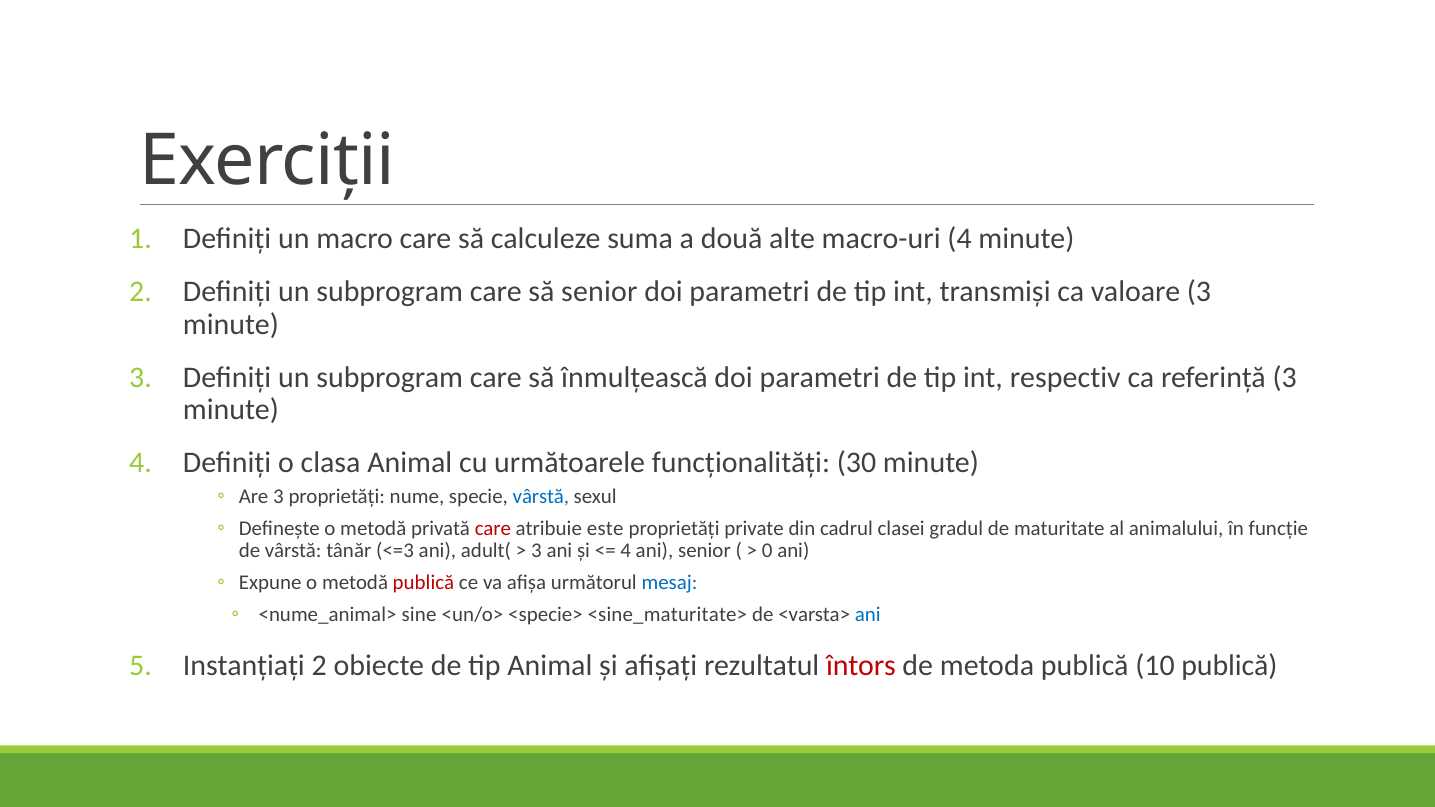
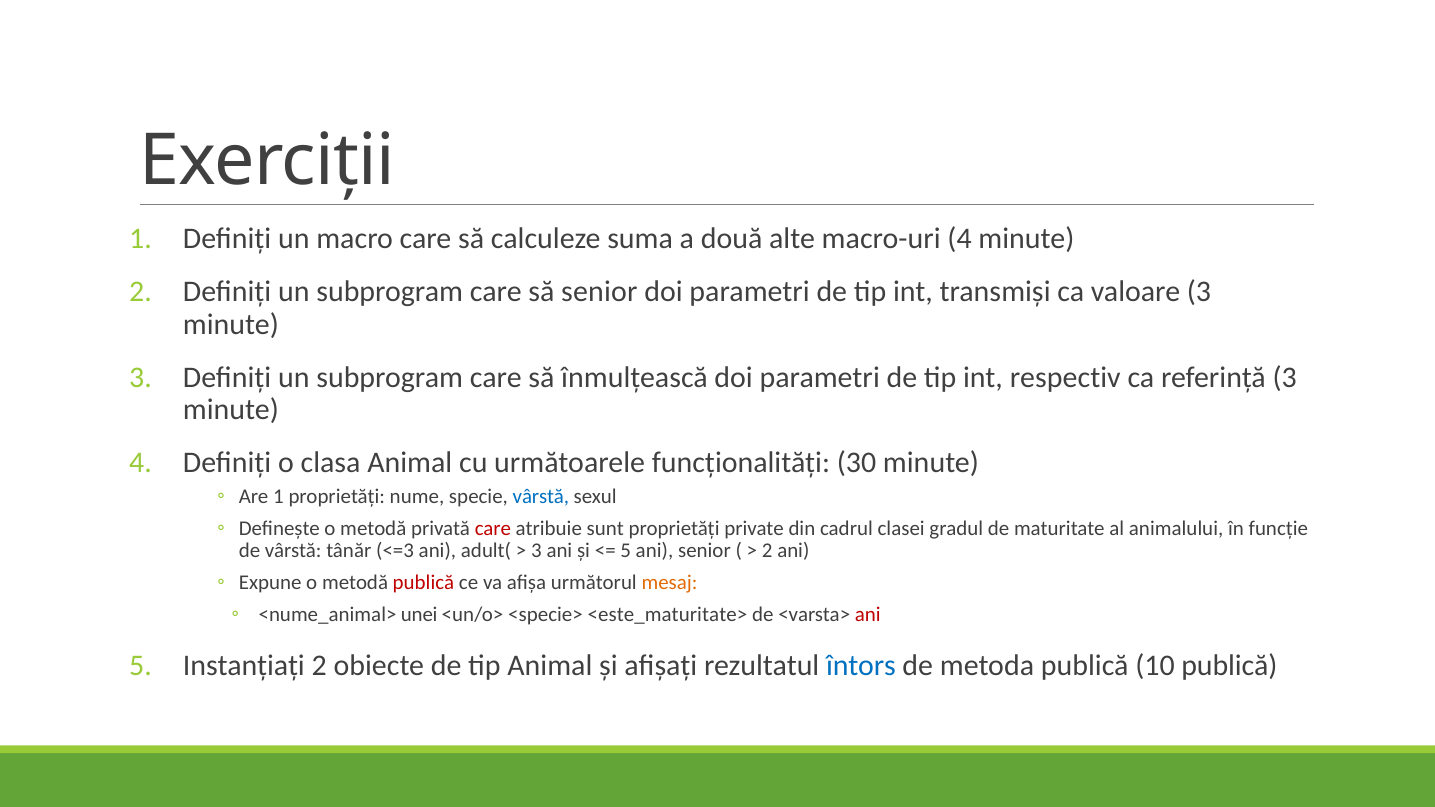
Are 3: 3 -> 1 (278, 497)
este: este -> sunt (605, 528)
4: 4 -> 5 (626, 551)
0: 0 -> 2 (767, 551)
mesaj colour: blue -> orange (670, 583)
sine: sine -> unei (419, 614)
<sine_maturitate>: <sine_maturitate> -> <este_maturitate> (667, 614)
ani colour: blue -> red (868, 614)
întors colour: red -> blue (861, 666)
